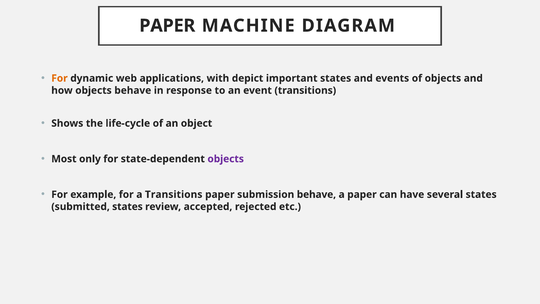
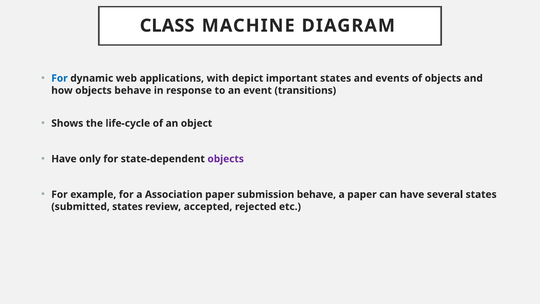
PAPER: PAPER -> CLASS (167, 26)
For colour: orange -> blue (59, 78)
Most: Most -> Have (64, 159)
a Transitions: Transitions -> Association (174, 194)
